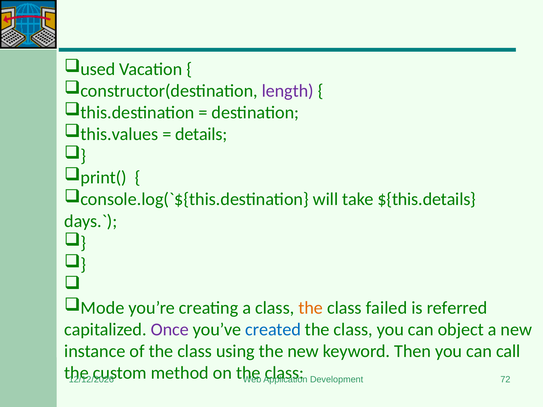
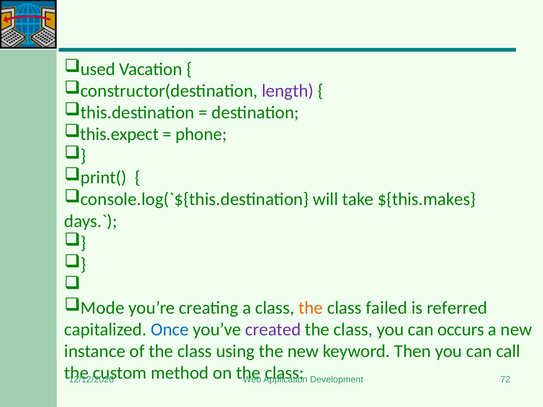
this.values: this.values -> this.expect (120, 134)
details: details -> phone (201, 134)
${this.details: ${this.details -> ${this.makes (427, 199)
Once colour: purple -> blue (170, 330)
created colour: blue -> purple (273, 330)
object: object -> occurs (461, 330)
